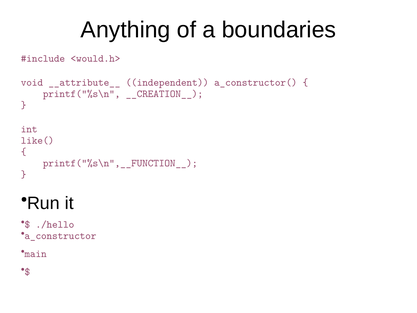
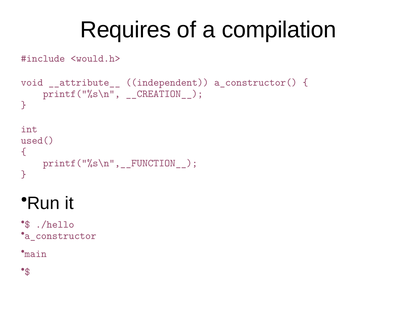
Anything: Anything -> Requires (126, 30)
boundaries: boundaries -> compilation (279, 30)
like(: like( -> used( (37, 140)
